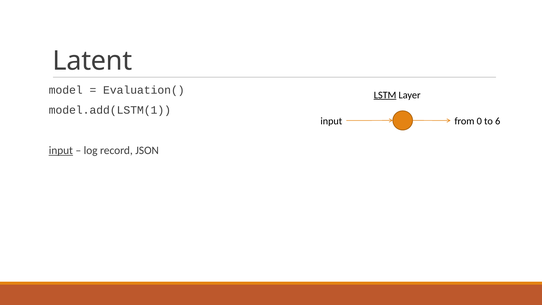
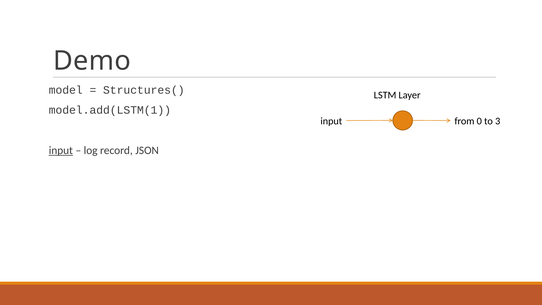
Latent: Latent -> Demo (92, 61)
Evaluation(: Evaluation( -> Structures( (144, 90)
LSTM underline: present -> none (385, 95)
6: 6 -> 3 (498, 121)
